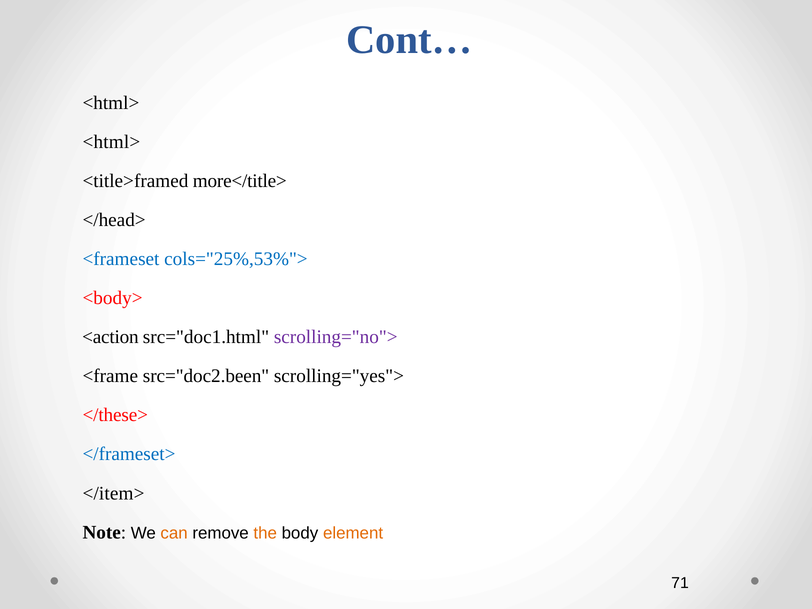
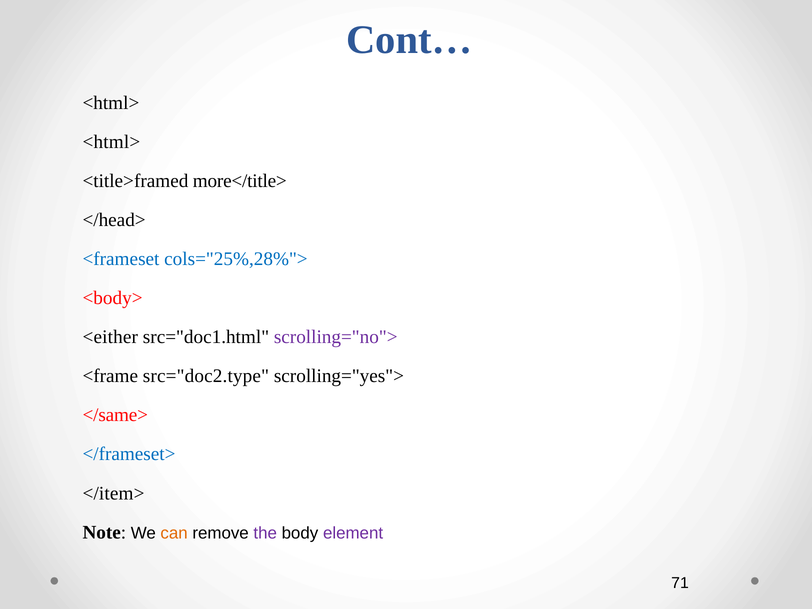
cols="25%,53%">: cols="25%,53%"> -> cols="25%,28%"> (236, 259)
<action: <action -> <either (110, 337)
src="doc2.been: src="doc2.been -> src="doc2.type (206, 376)
</these>: </these> -> </same> (115, 415)
the colour: orange -> purple (265, 533)
element colour: orange -> purple (353, 533)
